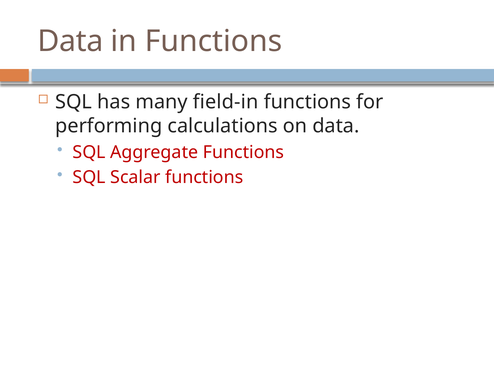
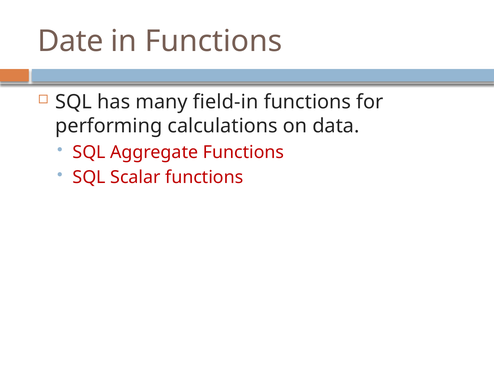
Data: Data -> Date (70, 41)
